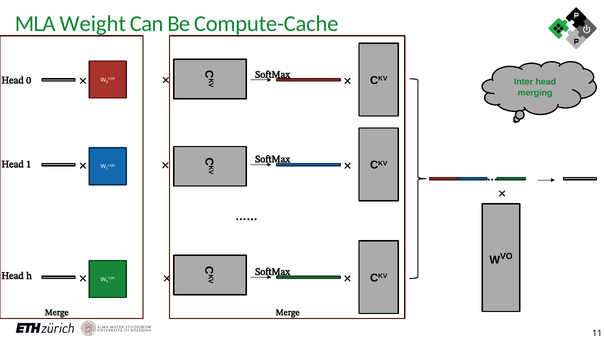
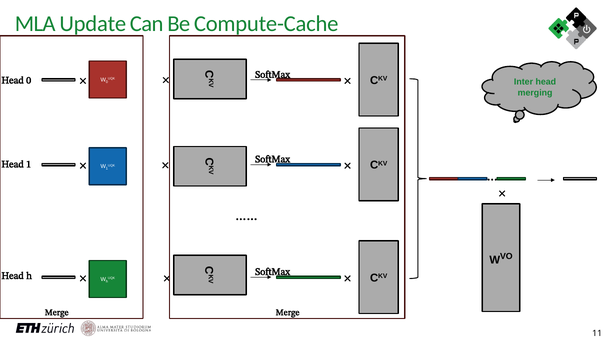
Weight: Weight -> Update (93, 24)
